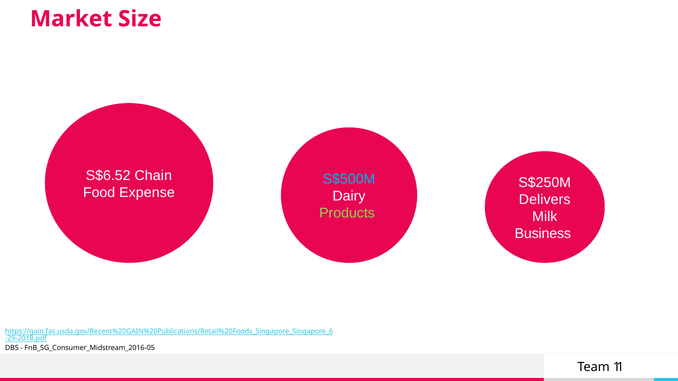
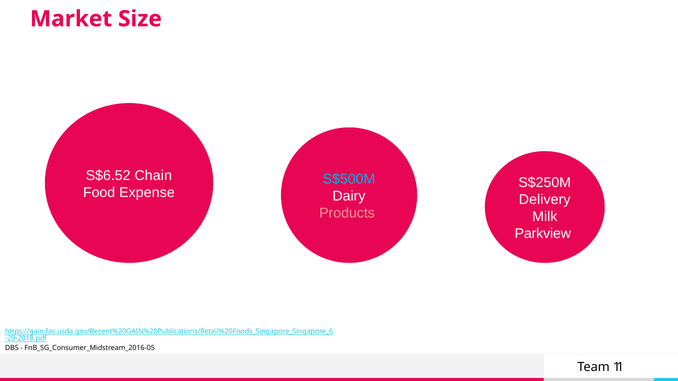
Delivers: Delivers -> Delivery (545, 200)
Products colour: light green -> pink (347, 213)
Business: Business -> Parkview (543, 234)
